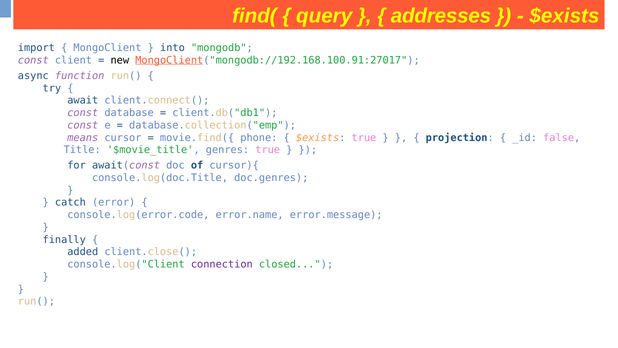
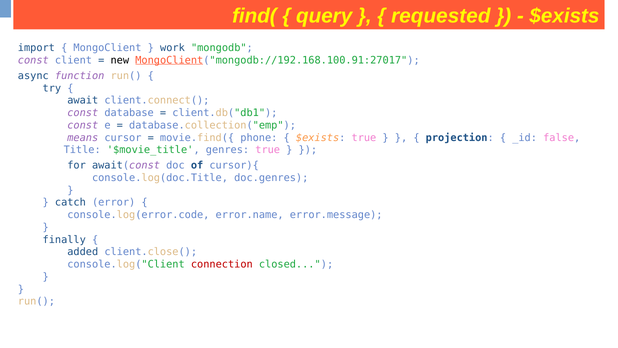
addresses: addresses -> requested (441, 16)
into: into -> work (172, 48)
connection colour: purple -> red (222, 264)
